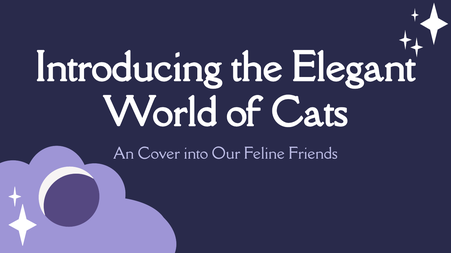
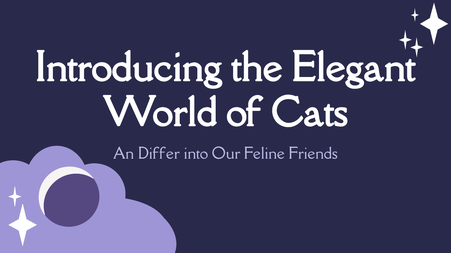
Cover: Cover -> Differ (159, 154)
